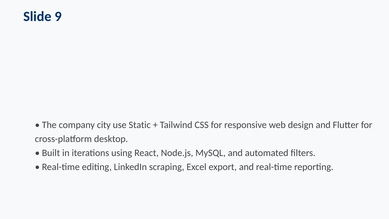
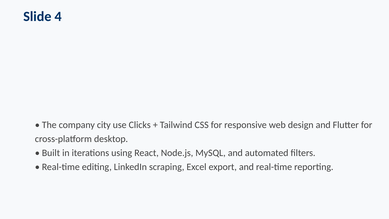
9: 9 -> 4 (58, 17)
Static: Static -> Clicks (140, 125)
